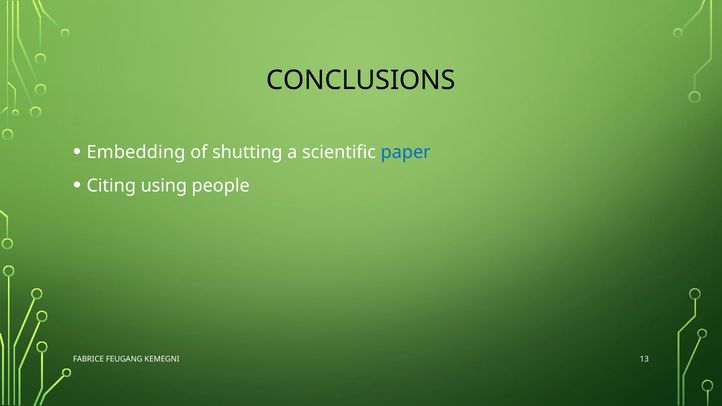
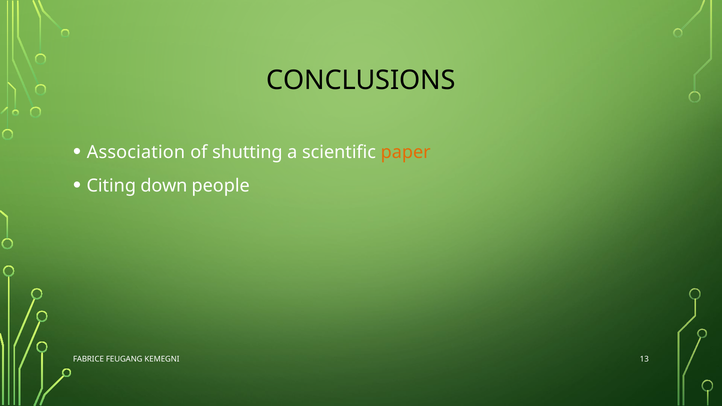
Embedding: Embedding -> Association (136, 152)
paper colour: blue -> orange (406, 152)
using: using -> down (164, 186)
